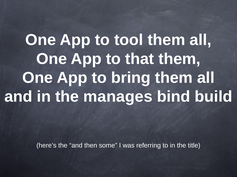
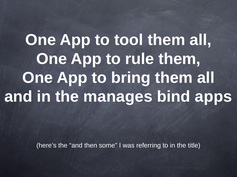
that: that -> rule (140, 59)
build: build -> apps (213, 97)
